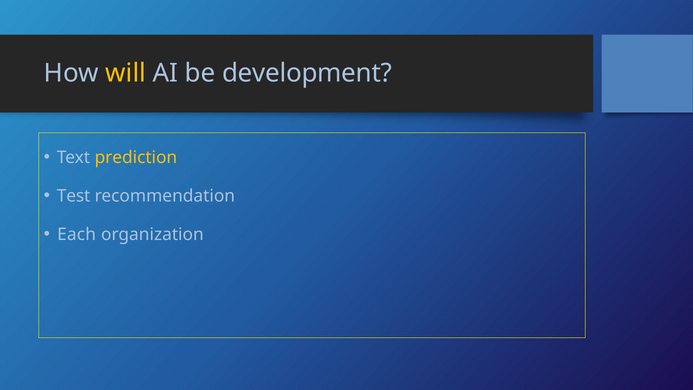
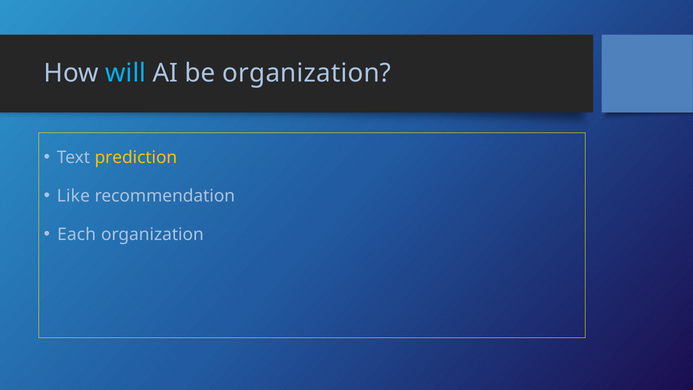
will colour: yellow -> light blue (126, 73)
be development: development -> organization (307, 73)
Test: Test -> Like (73, 196)
